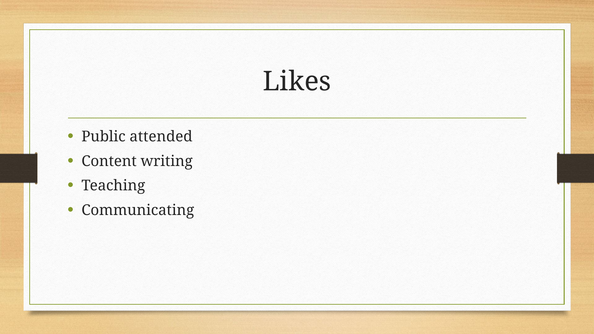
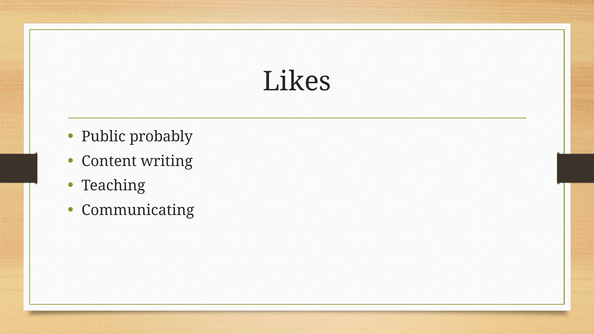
attended: attended -> probably (161, 137)
